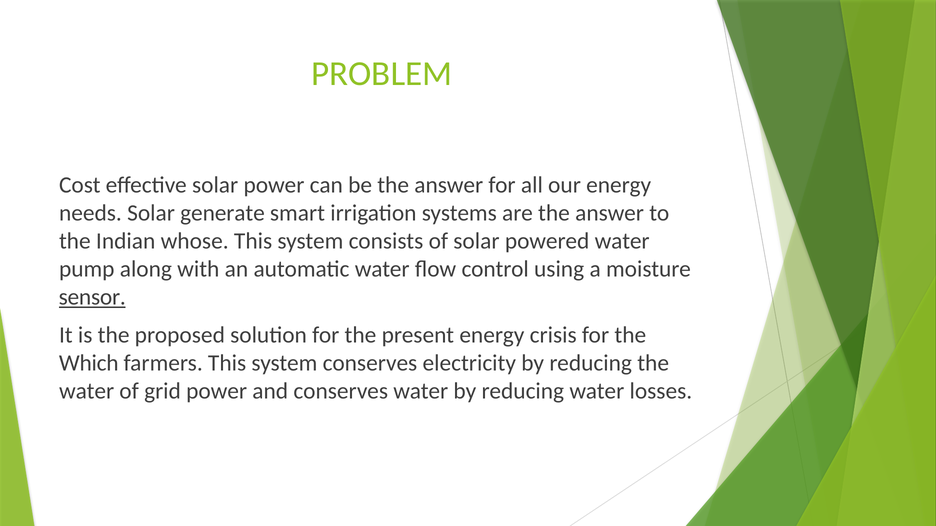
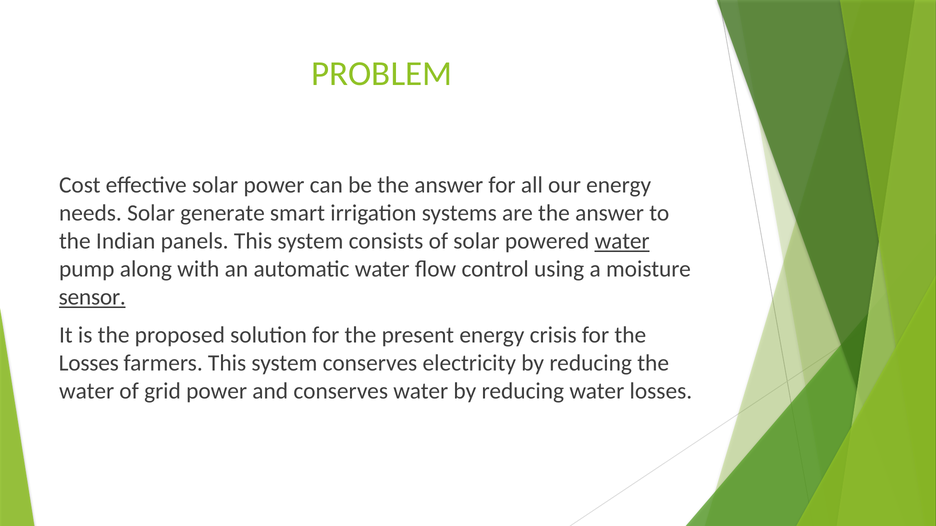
whose: whose -> panels (195, 241)
water underline: none -> present (622, 241)
Which: Which -> Losses (89, 363)
